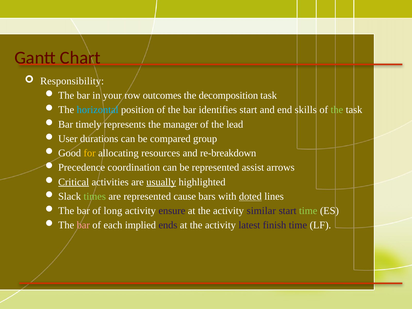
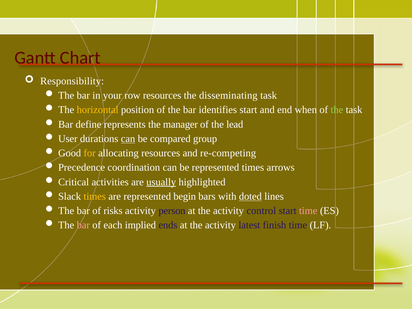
row outcomes: outcomes -> resources (162, 95)
decomposition: decomposition -> disseminating (228, 95)
horizontal colour: light blue -> yellow (98, 110)
skills: skills -> when (306, 110)
timely: timely -> define (88, 124)
can underline: none -> present (128, 139)
re-breakdown: re-breakdown -> re-competing (228, 153)
represented assist: assist -> times (253, 168)
Critical underline: present -> none (74, 182)
times colour: light green -> yellow (95, 196)
cause: cause -> begin (185, 196)
long: long -> risks (113, 211)
ensure: ensure -> person (172, 211)
similar: similar -> control (261, 211)
time colour: light green -> pink (308, 211)
